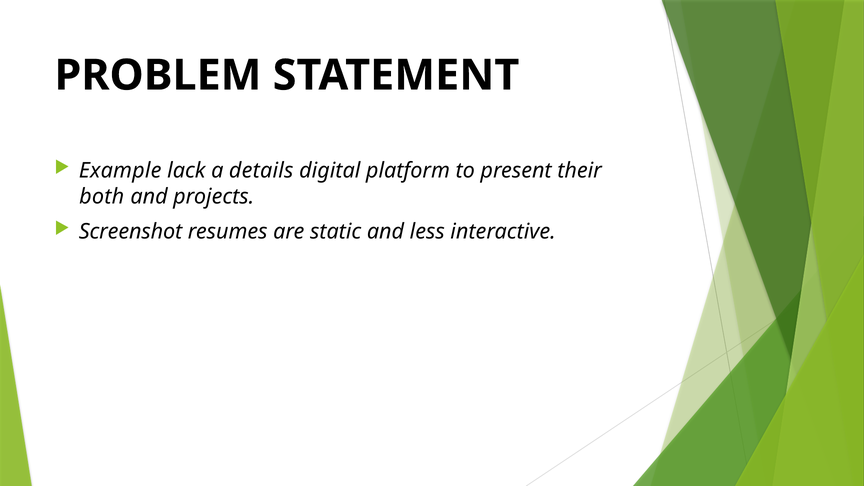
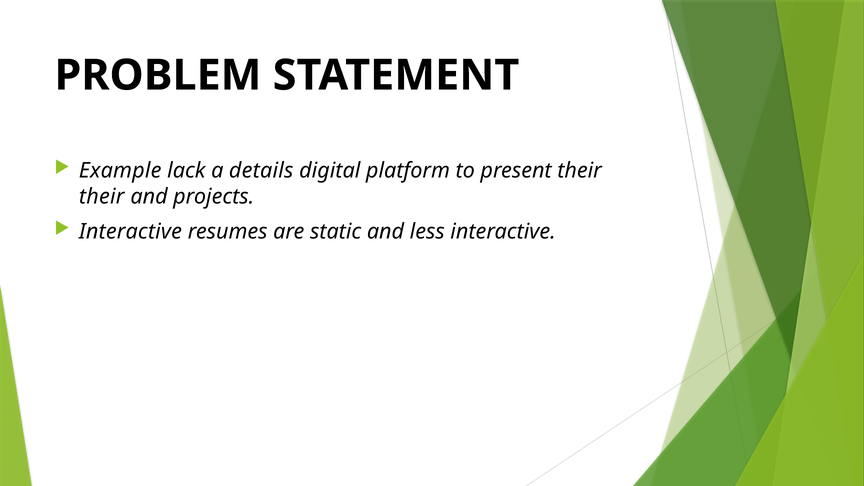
both: both -> their (102, 197)
Screenshot: Screenshot -> Interactive (130, 232)
